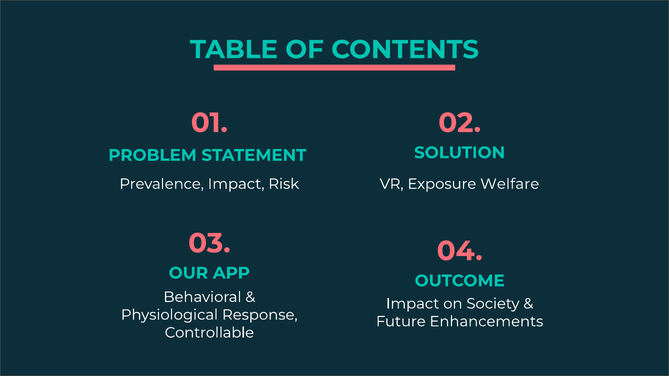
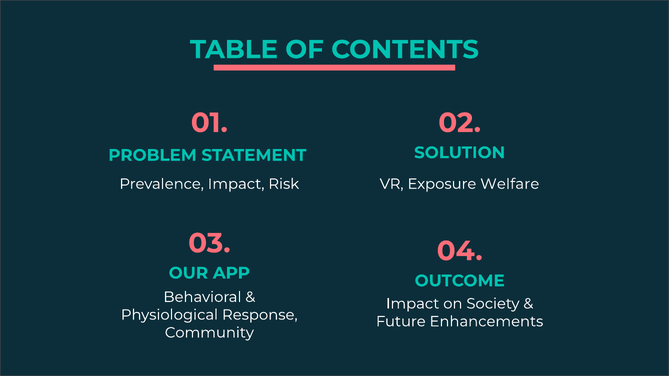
Controllable: Controllable -> Community (209, 333)
